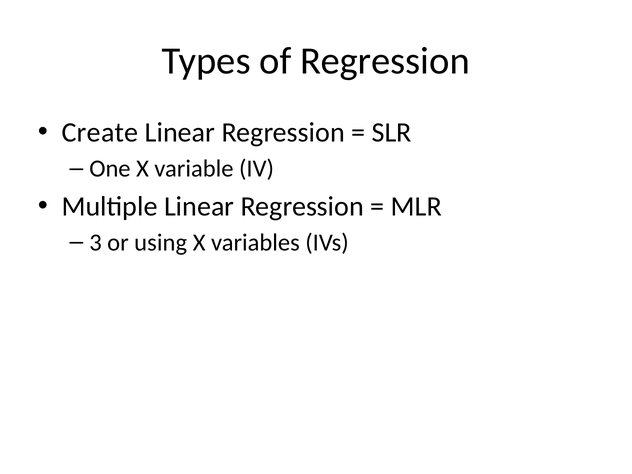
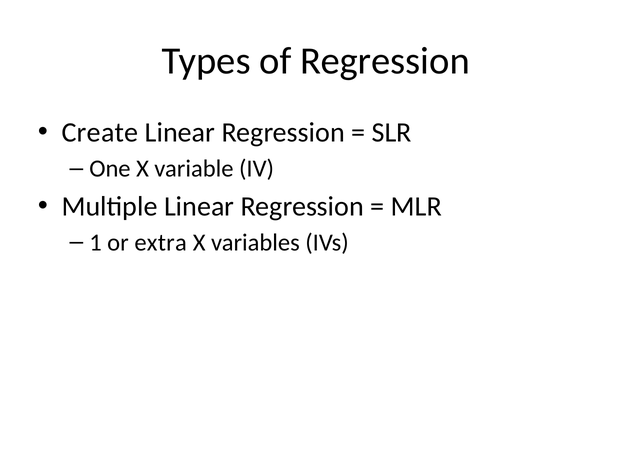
3: 3 -> 1 (95, 243)
using: using -> extra (161, 243)
